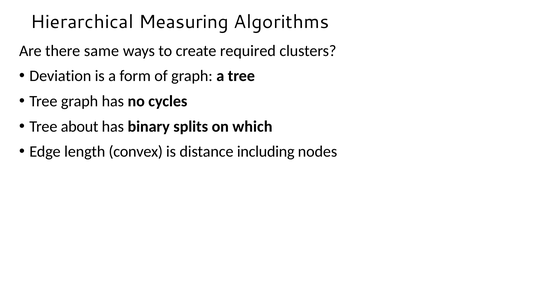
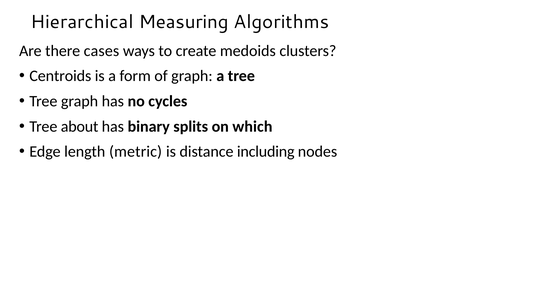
same: same -> cases (101, 51)
required: required -> medoids (248, 51)
Deviation: Deviation -> Centroids (60, 76)
convex: convex -> metric (136, 152)
